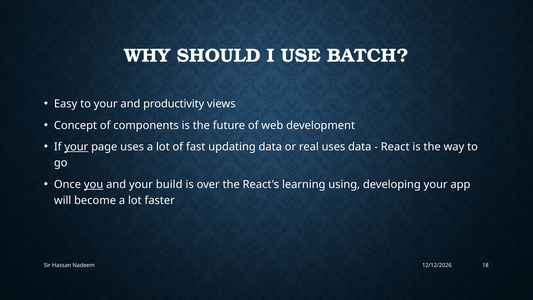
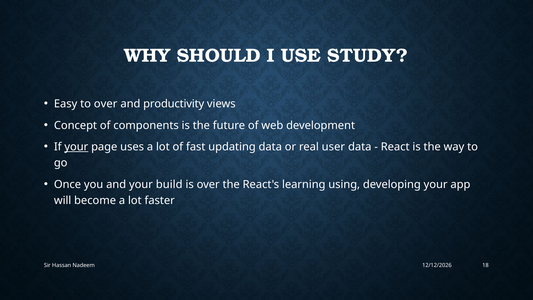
BATCH: BATCH -> STUDY (368, 56)
to your: your -> over (106, 104)
real uses: uses -> user (333, 147)
you underline: present -> none (94, 184)
